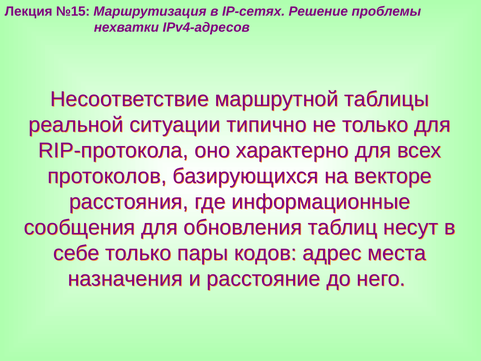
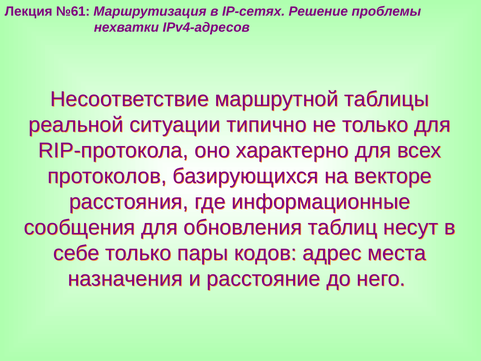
№15: №15 -> №61 (73, 11)
